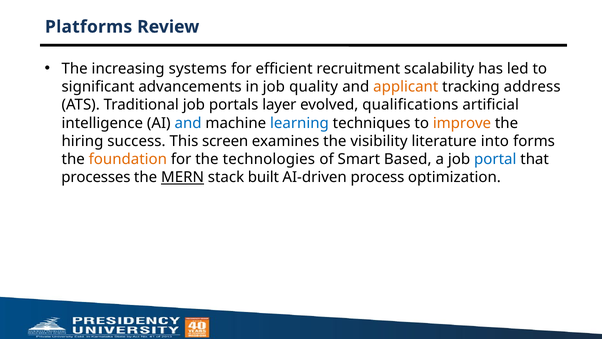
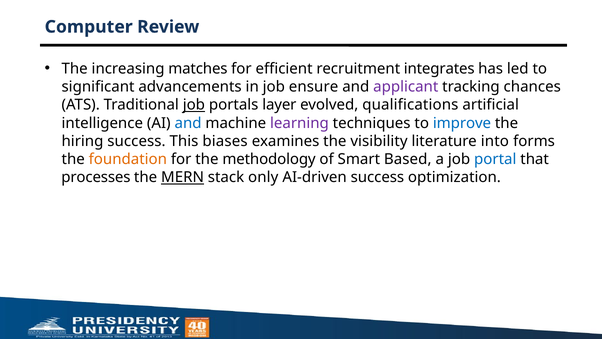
Platforms: Platforms -> Computer (89, 27)
systems: systems -> matches (198, 69)
scalability: scalability -> integrates (439, 69)
quality: quality -> ensure (314, 87)
applicant colour: orange -> purple (406, 87)
address: address -> chances (532, 87)
job underline: none -> present (194, 105)
learning colour: blue -> purple (299, 123)
improve colour: orange -> blue (462, 123)
screen: screen -> biases (225, 141)
technologies: technologies -> methodology (269, 159)
built: built -> only (263, 177)
AI-driven process: process -> success (377, 177)
